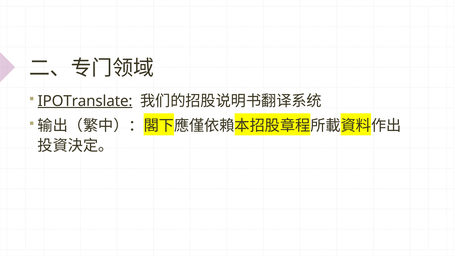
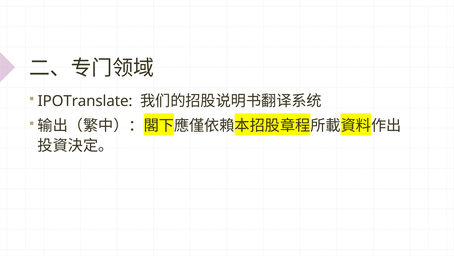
IPOTranslate underline: present -> none (85, 101)
